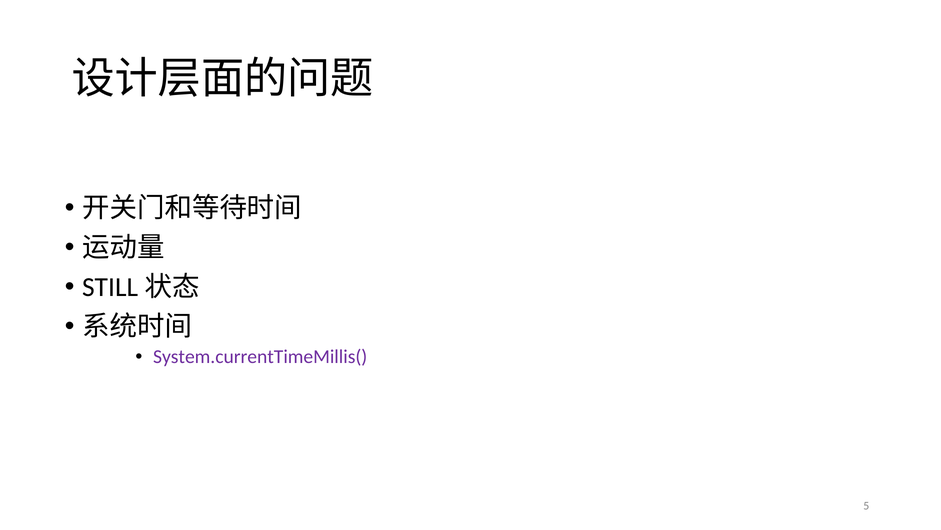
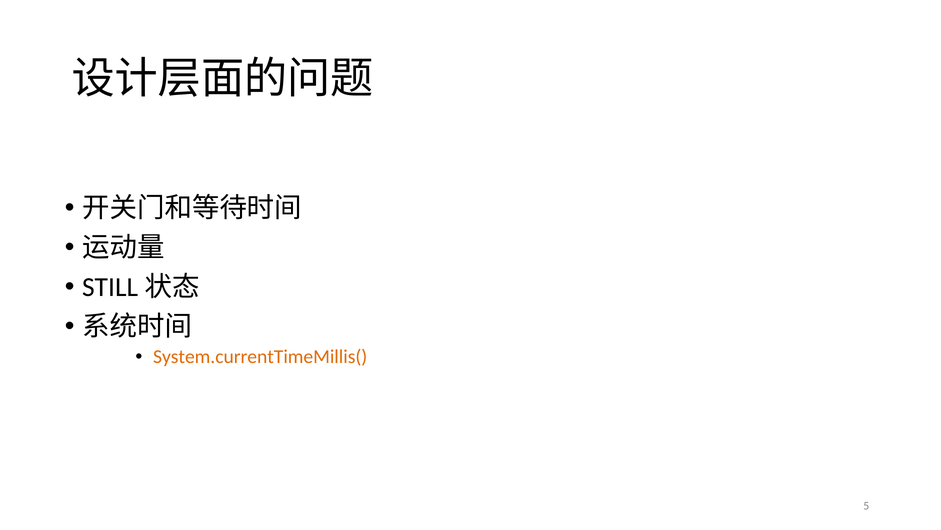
System.currentTimeMillis( colour: purple -> orange (260, 356)
